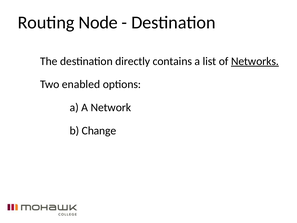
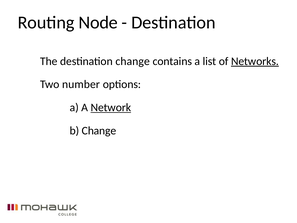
destination directly: directly -> change (133, 61)
enabled: enabled -> number (81, 84)
Network underline: none -> present (111, 107)
